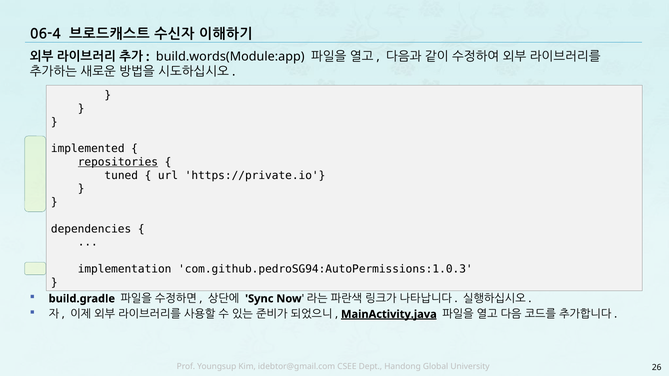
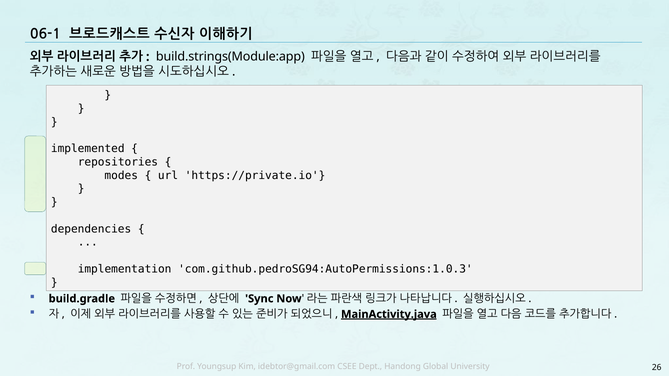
06-4: 06-4 -> 06-1 (45, 34)
build.words(Module:app: build.words(Module:app -> build.strings(Module:app (230, 57)
repositories underline: present -> none (118, 162)
tuned: tuned -> modes (121, 176)
